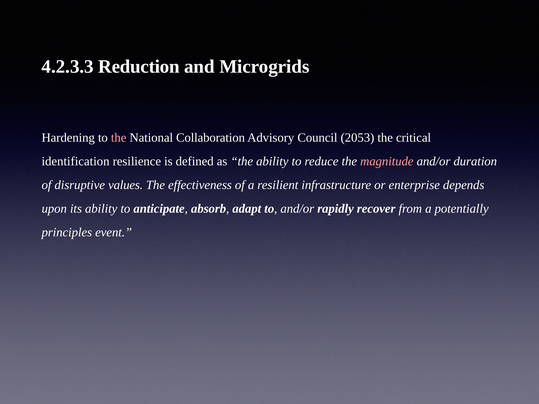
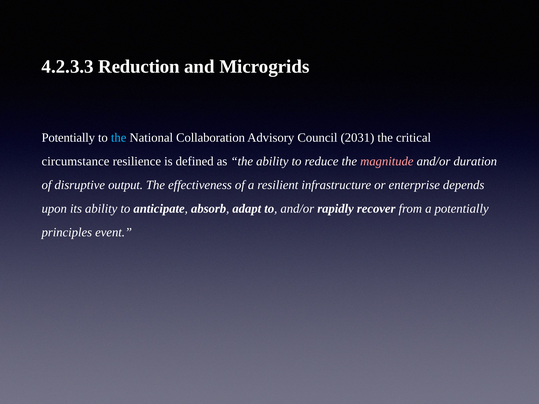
Hardening: Hardening -> Potentially (68, 138)
the colour: pink -> light blue (119, 138)
2053: 2053 -> 2031 (357, 138)
identification: identification -> circumstance (76, 161)
values: values -> output (126, 185)
